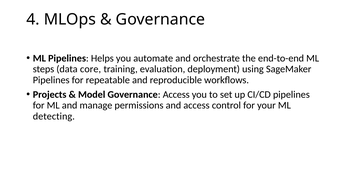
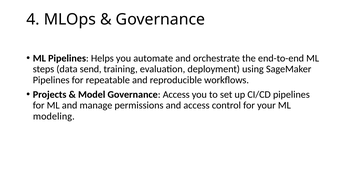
core: core -> send (91, 69)
detecting: detecting -> modeling (54, 117)
